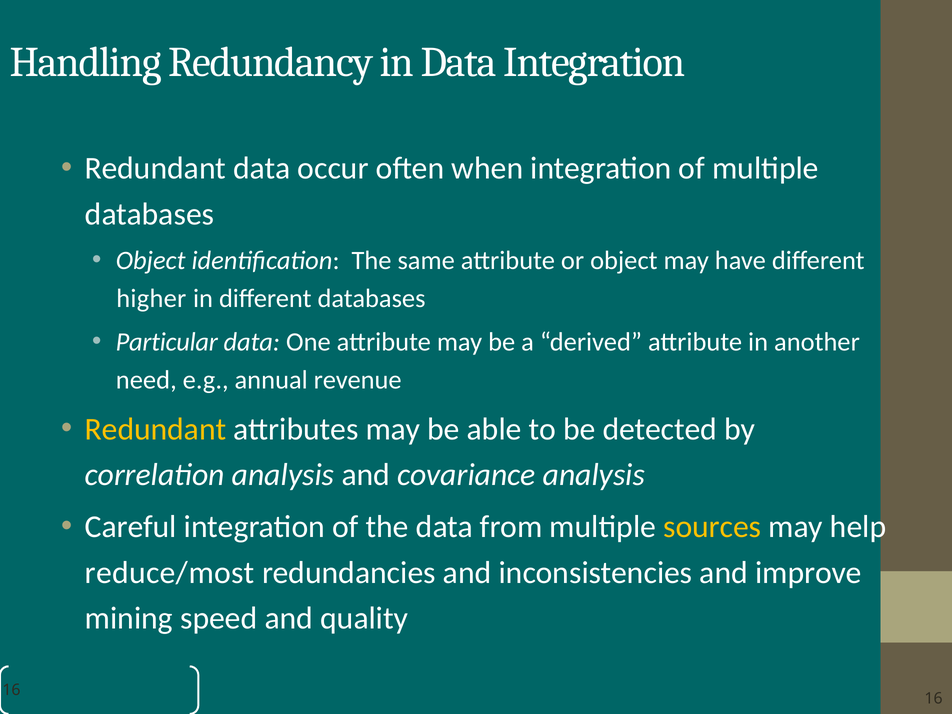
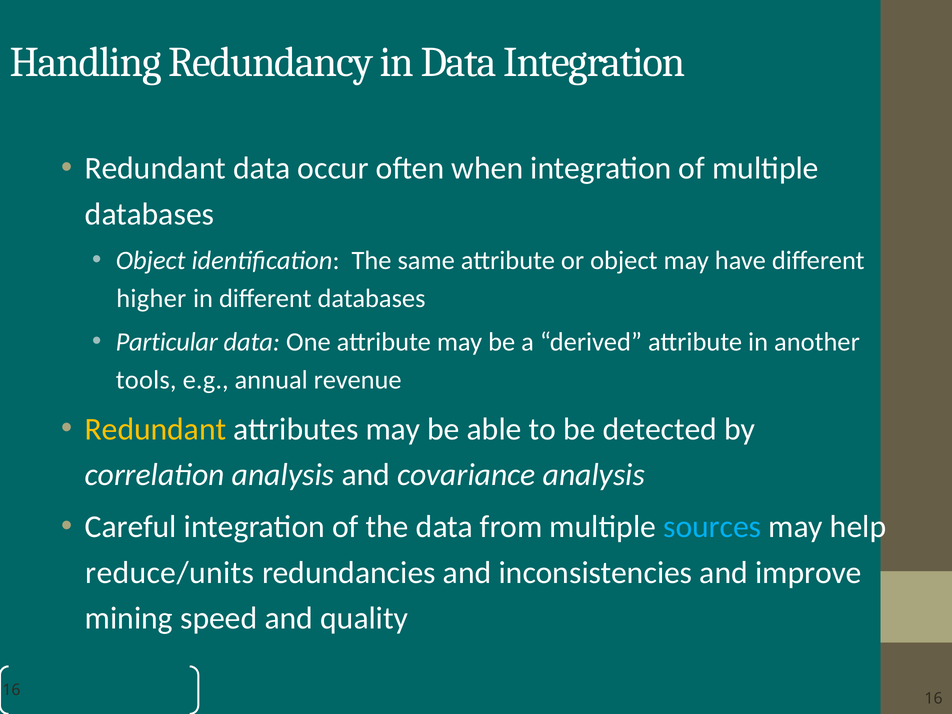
need: need -> tools (146, 380)
sources colour: yellow -> light blue (712, 527)
reduce/most: reduce/most -> reduce/units (170, 573)
